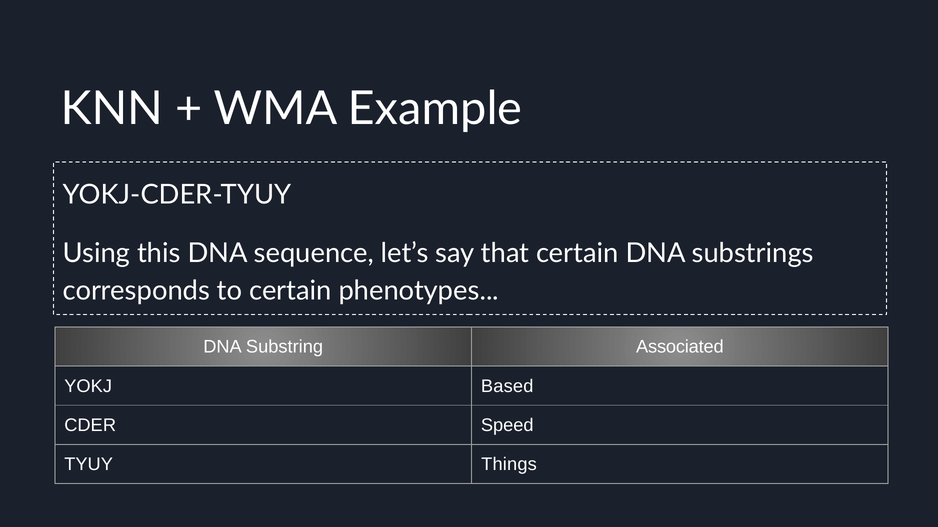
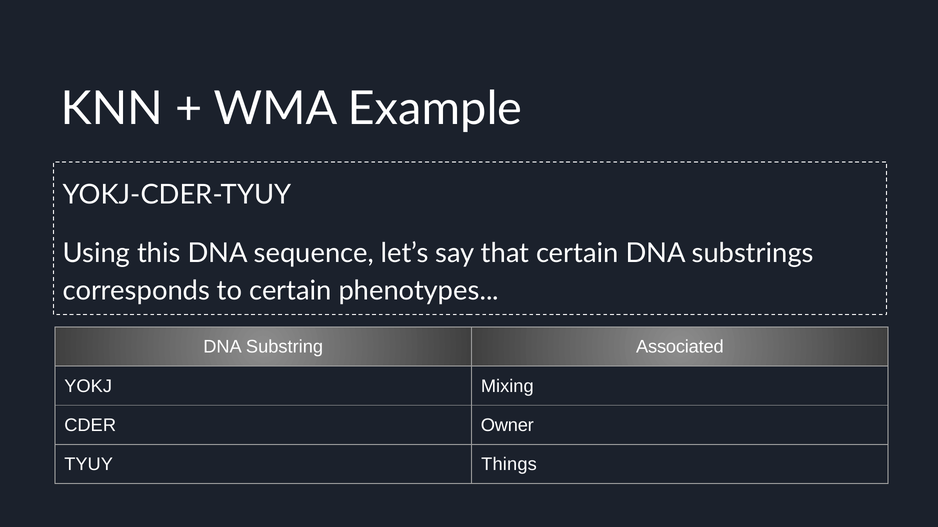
Based: Based -> Mixing (507, 386)
Speed: Speed -> Owner (507, 426)
